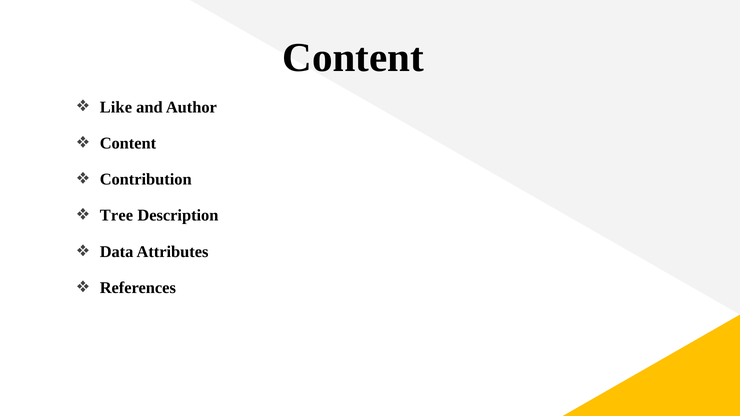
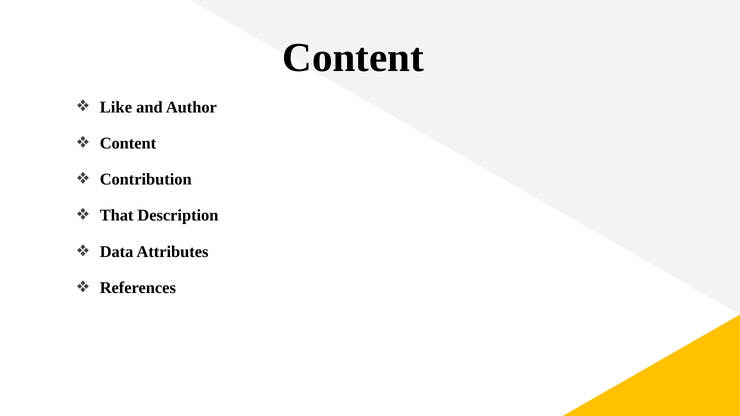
Tree: Tree -> That (117, 216)
